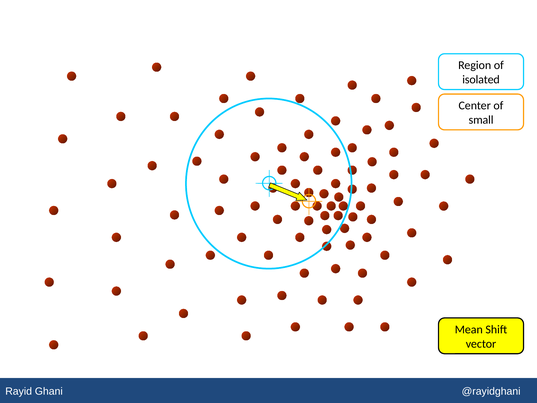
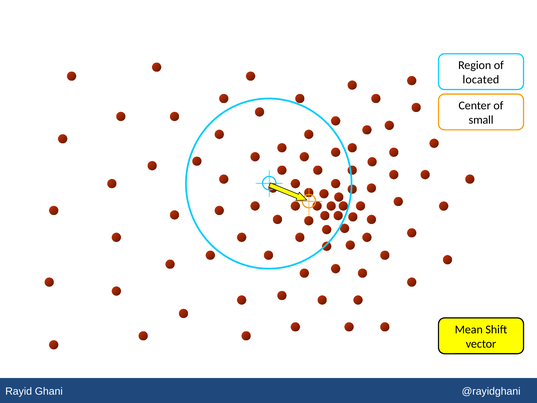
isolated: isolated -> located (481, 80)
